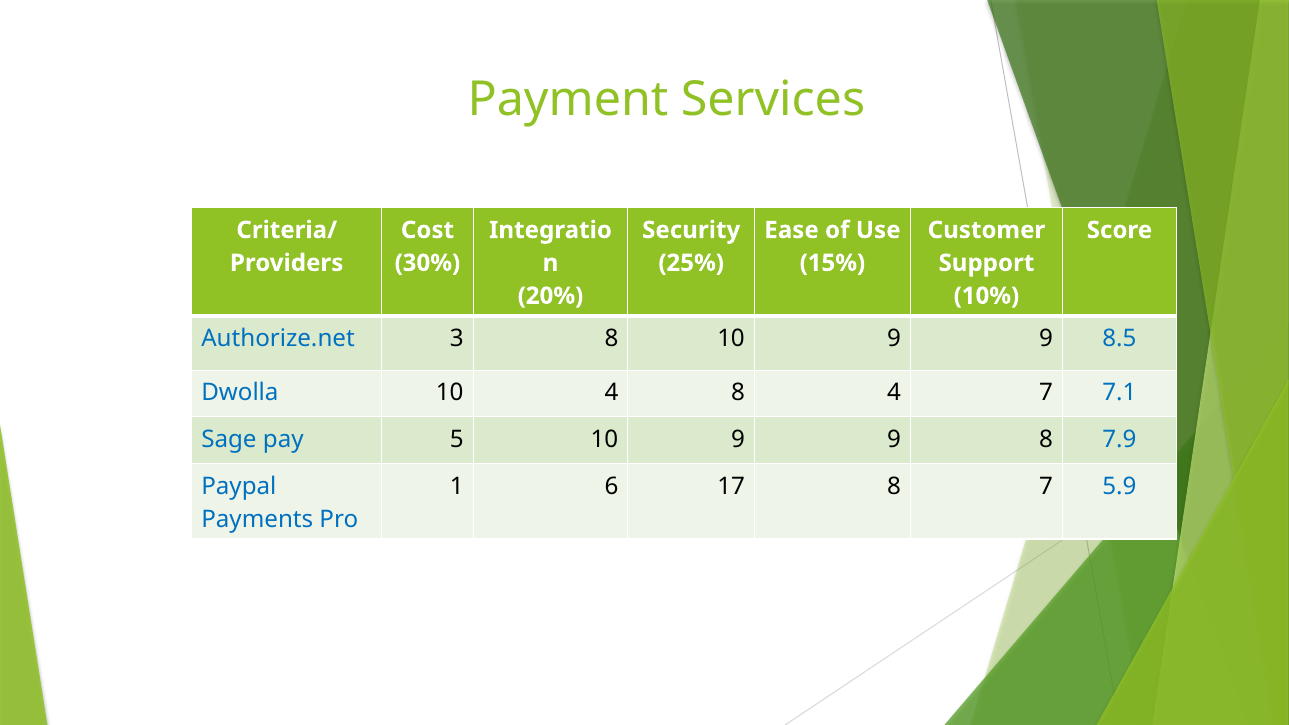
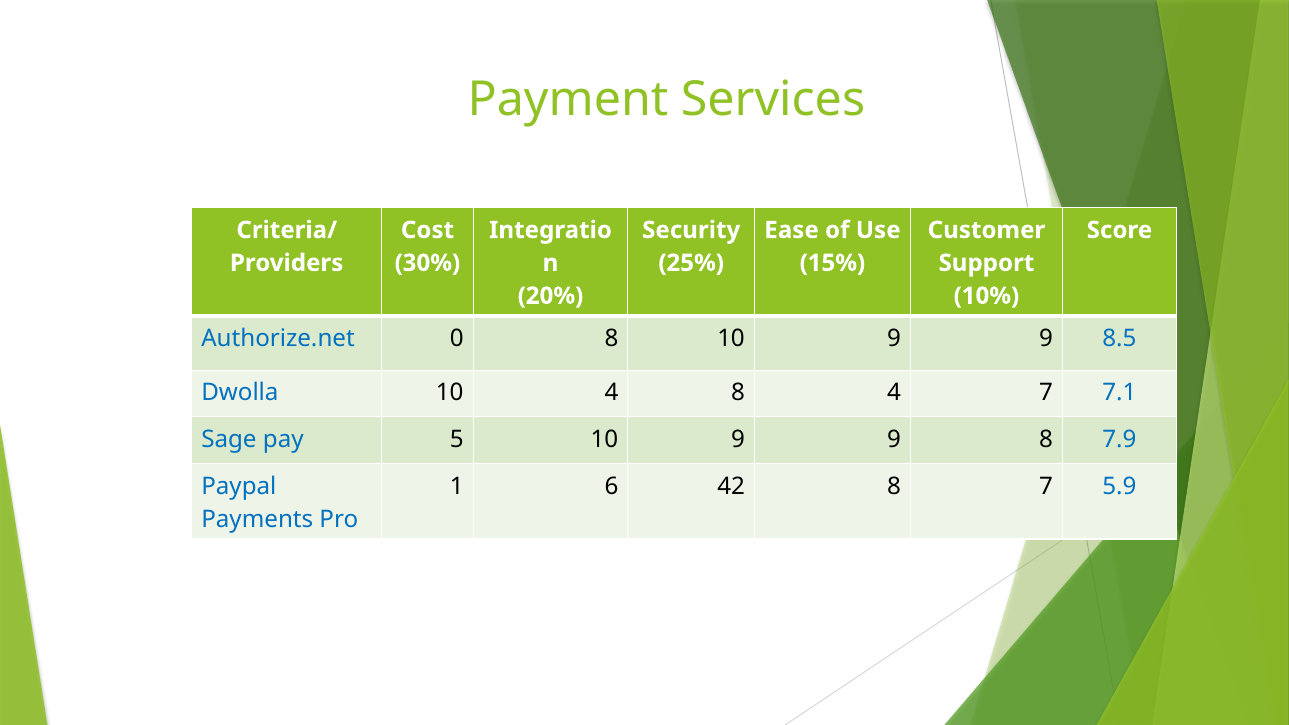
3: 3 -> 0 (457, 338)
17: 17 -> 42 (731, 486)
